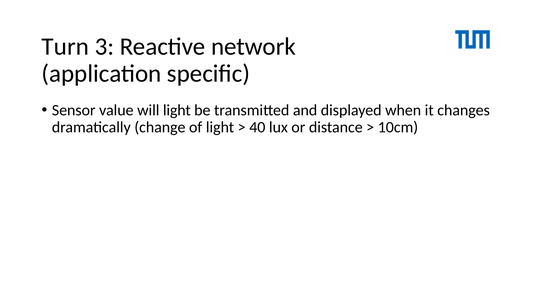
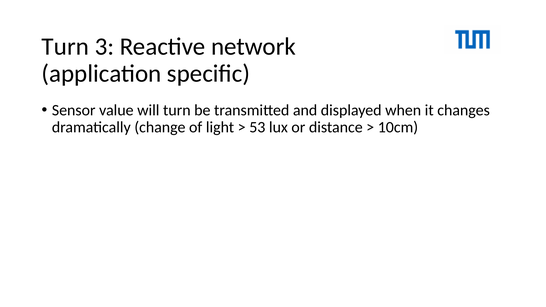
will light: light -> turn (177, 110)
40: 40 -> 53 (257, 127)
